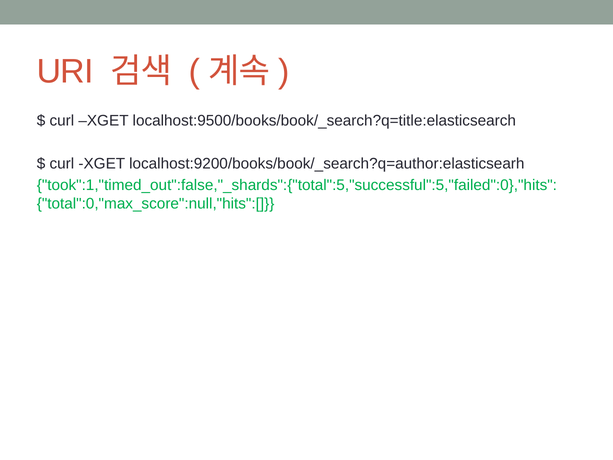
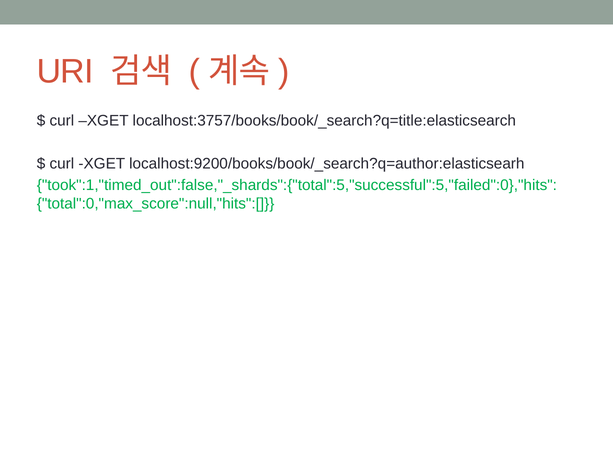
localhost:9500/books/book/_search?q=title:elasticsearch: localhost:9500/books/book/_search?q=title:elasticsearch -> localhost:3757/books/book/_search?q=title:elasticsearch (324, 121)
